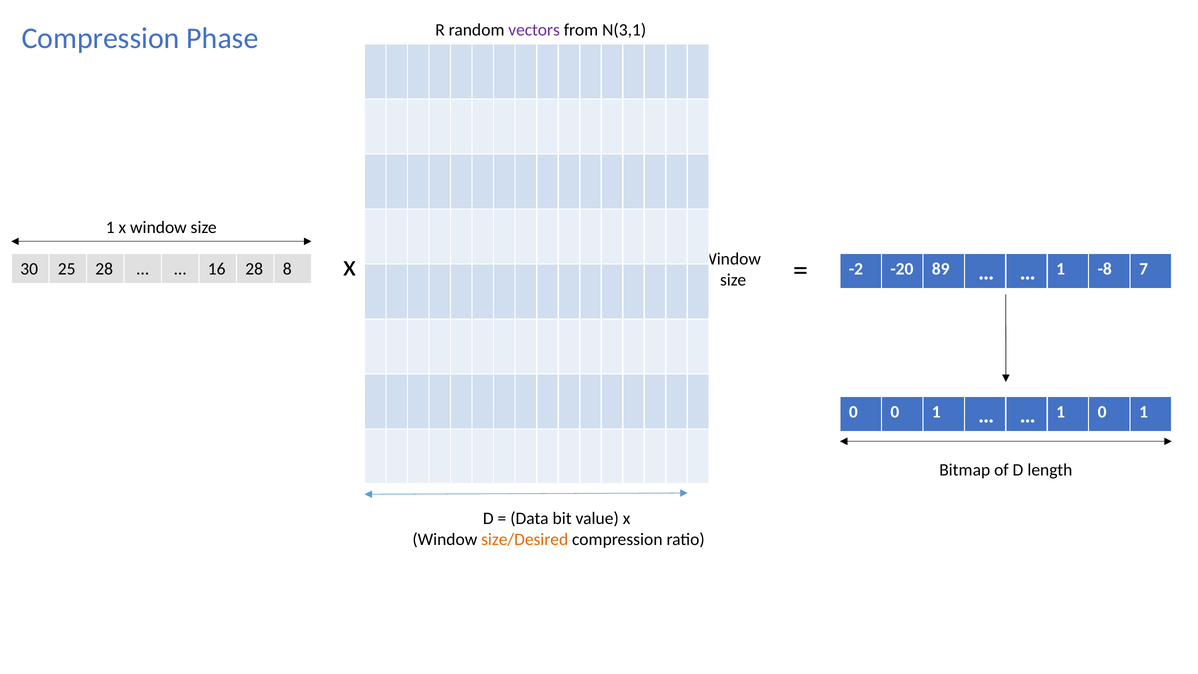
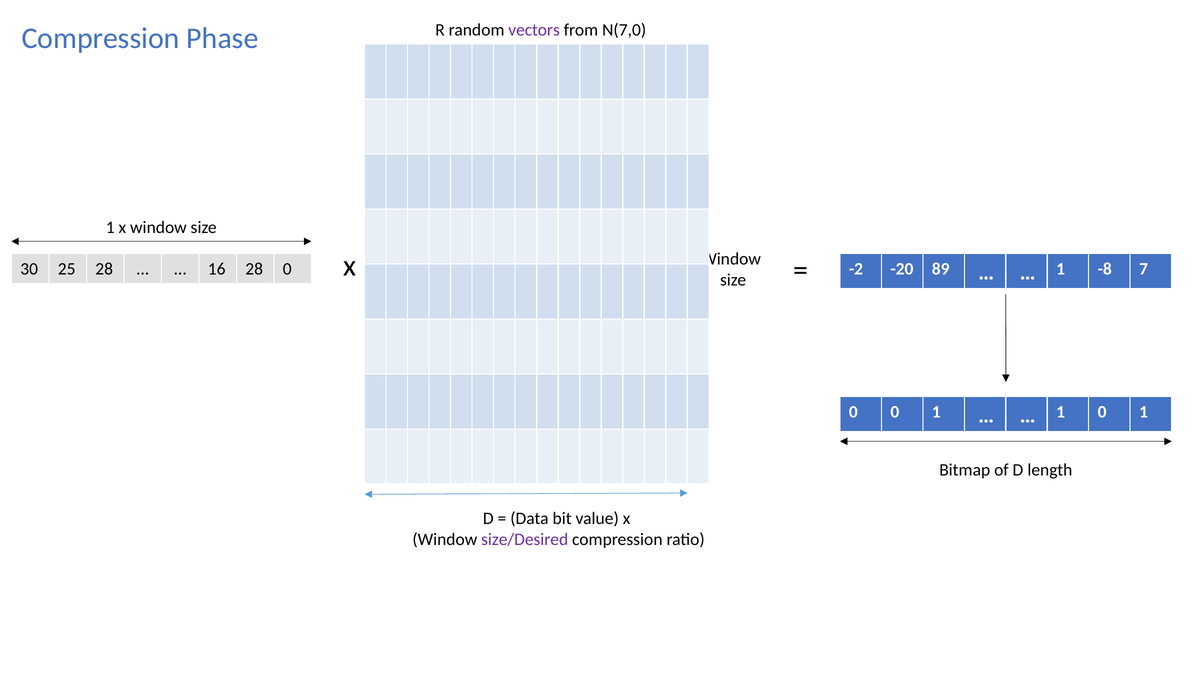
N(3,1: N(3,1 -> N(7,0 (624, 30)
28 8: 8 -> 0 (287, 269)
size/Desired colour: orange -> purple (525, 539)
